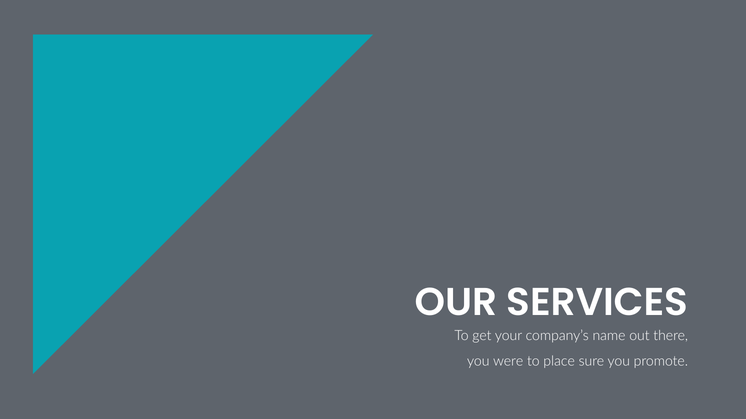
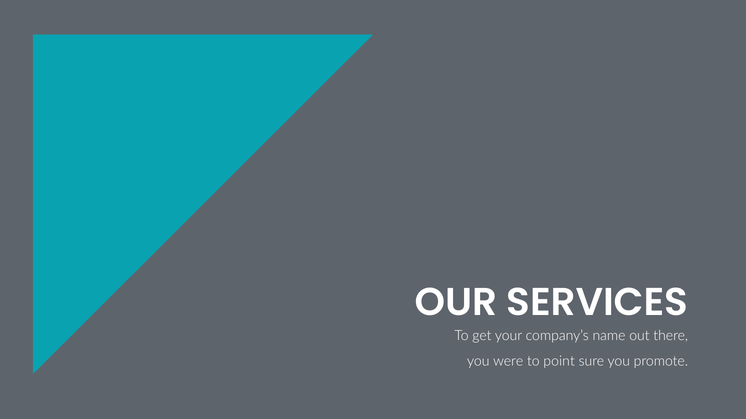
place: place -> point (559, 362)
